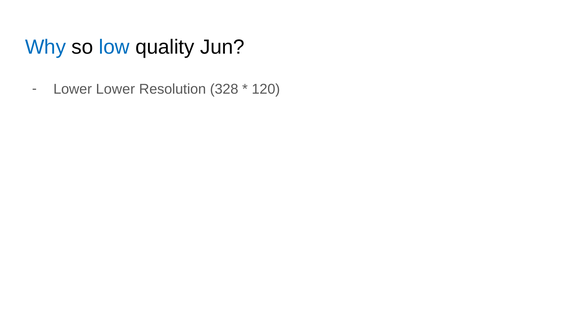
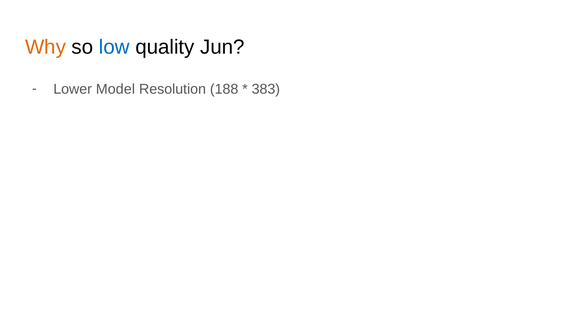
Why colour: blue -> orange (45, 47)
Lower Lower: Lower -> Model (115, 89)
328: 328 -> 188 (224, 89)
120: 120 -> 383 (266, 89)
